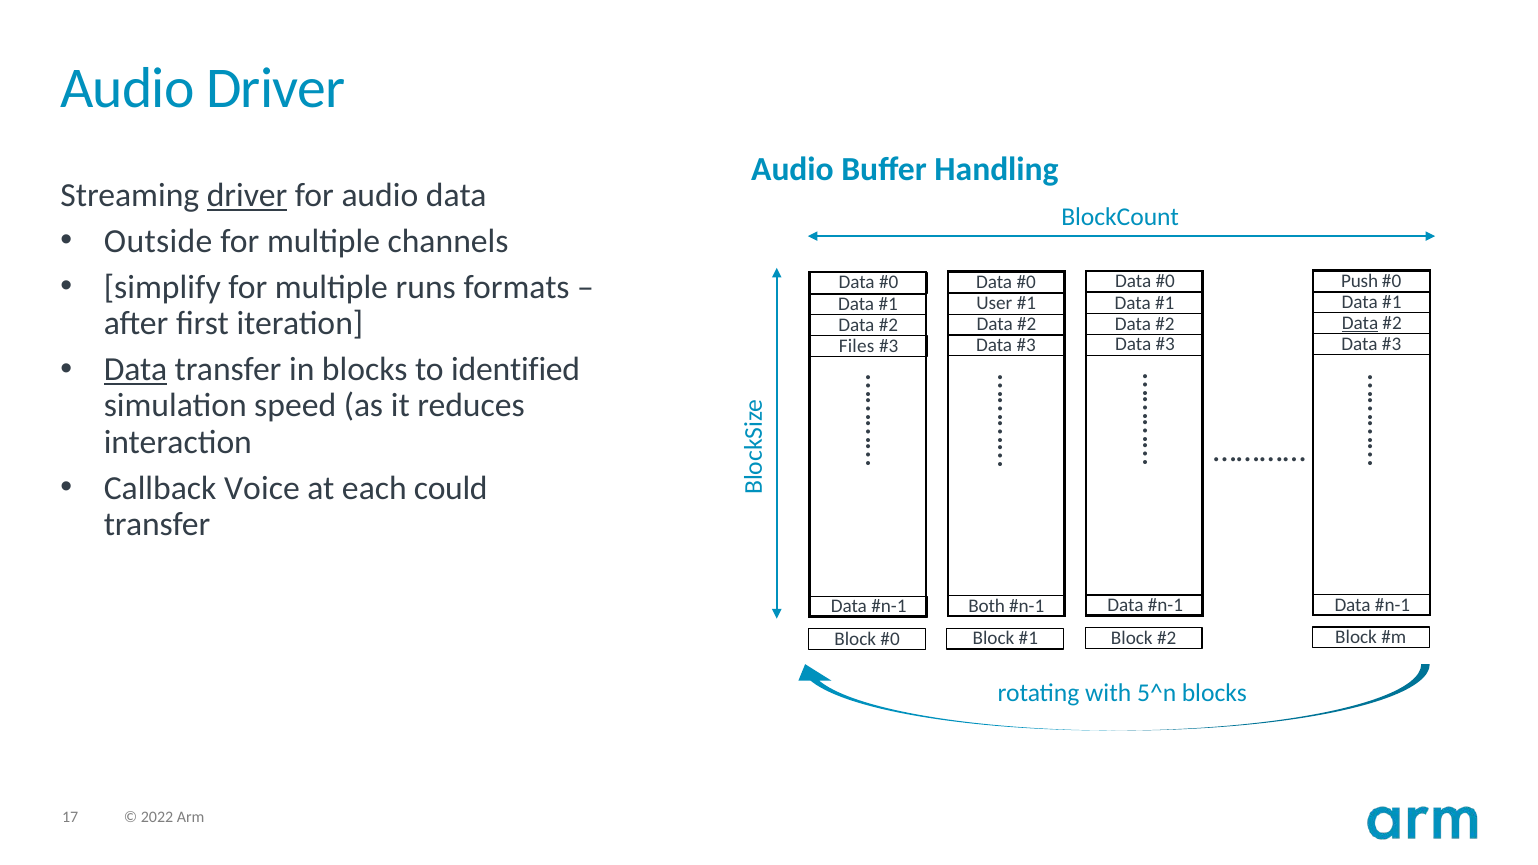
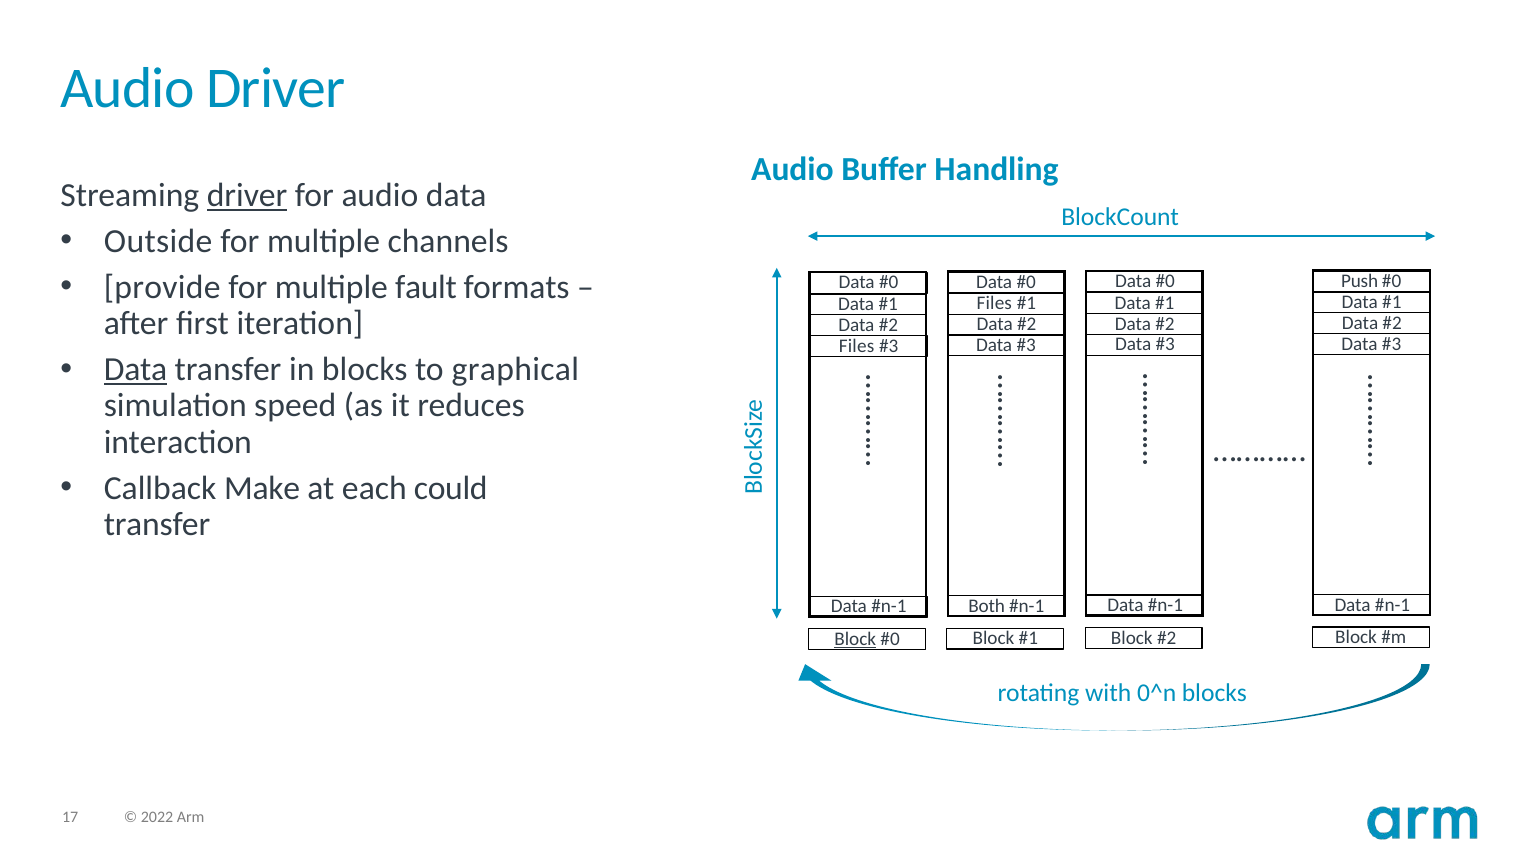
simplify: simplify -> provide (162, 287)
runs: runs -> fault (426, 287)
User: User -> Files (994, 304)
Data underline: present -> none (1360, 323)
identified: identified -> graphical (515, 369)
Voice: Voice -> Make (262, 488)
Block underline: none -> present (855, 639)
5^n: 5^n -> 0^n (1157, 693)
